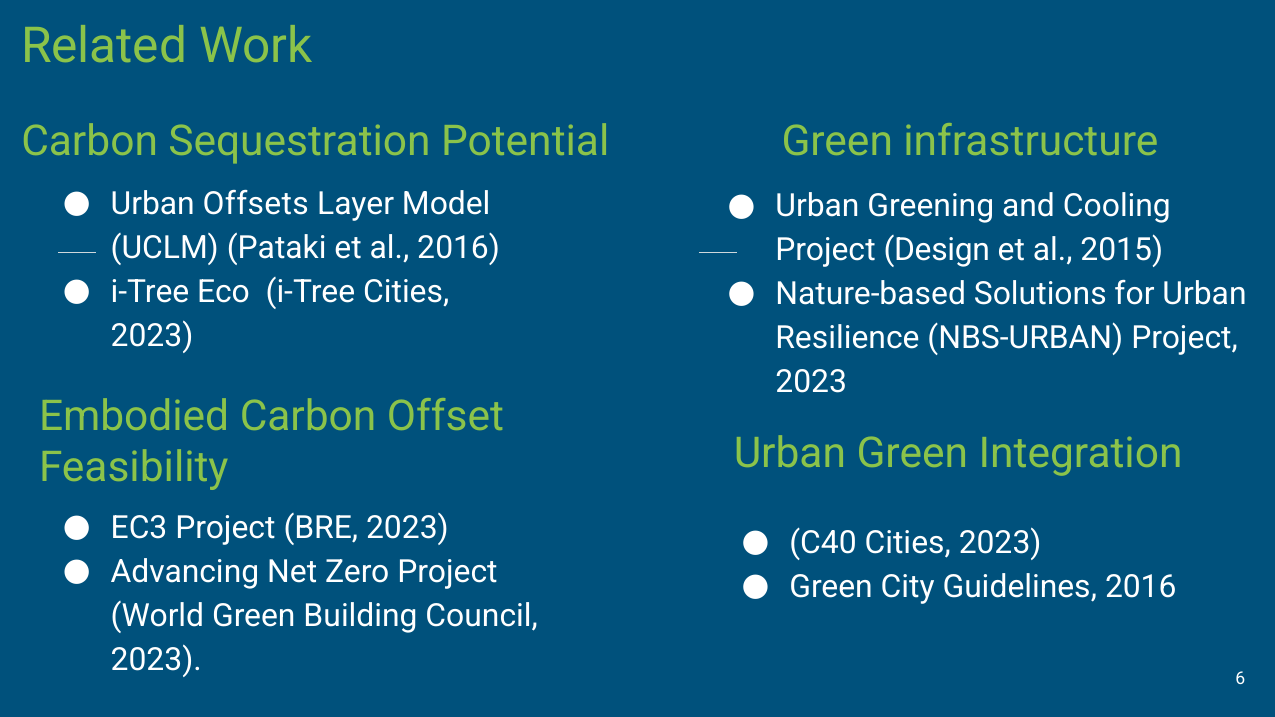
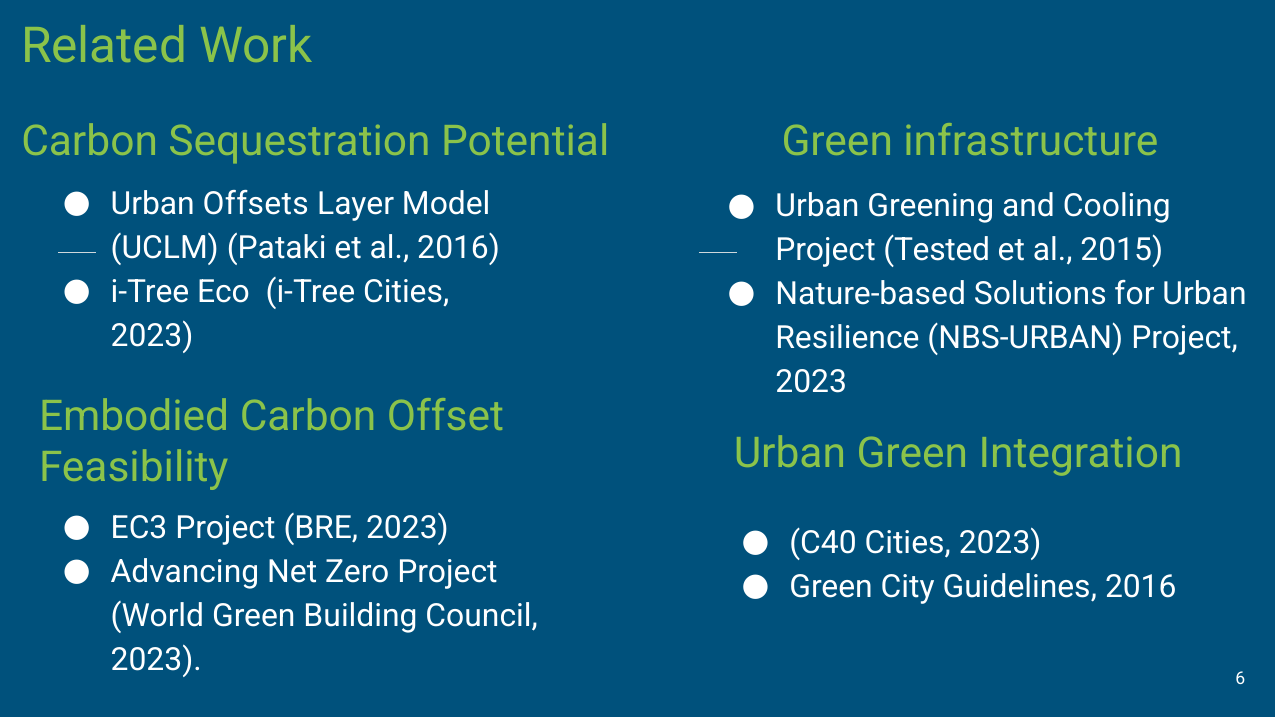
Design: Design -> Tested (937, 250)
